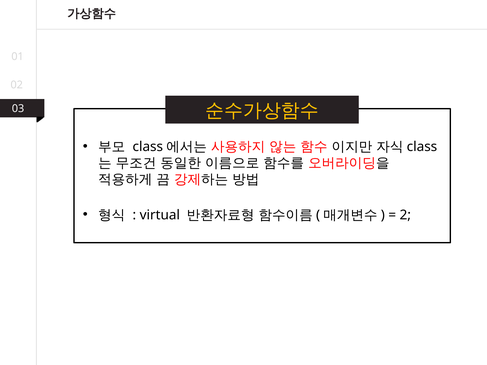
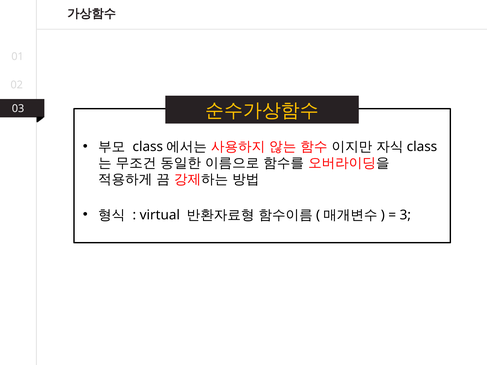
2: 2 -> 3 (405, 215)
